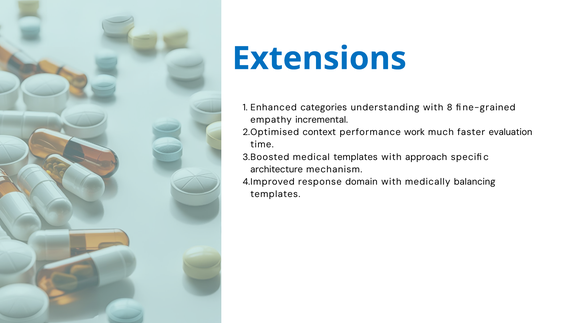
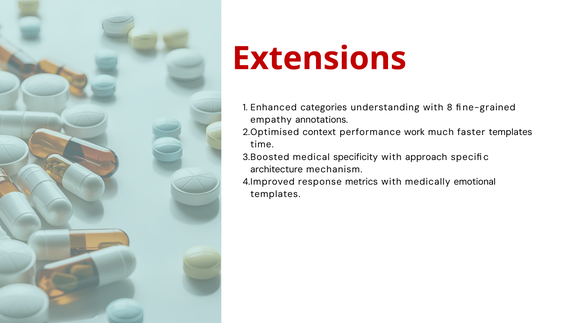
Extensions colour: blue -> red (319, 59)
incremental: incremental -> annotations (322, 120)
faster evaluation: evaluation -> templates (510, 132)
medical templates: templates -> specificity (356, 157)
domain: domain -> metrics (361, 182)
balancing: balancing -> emotional (475, 182)
